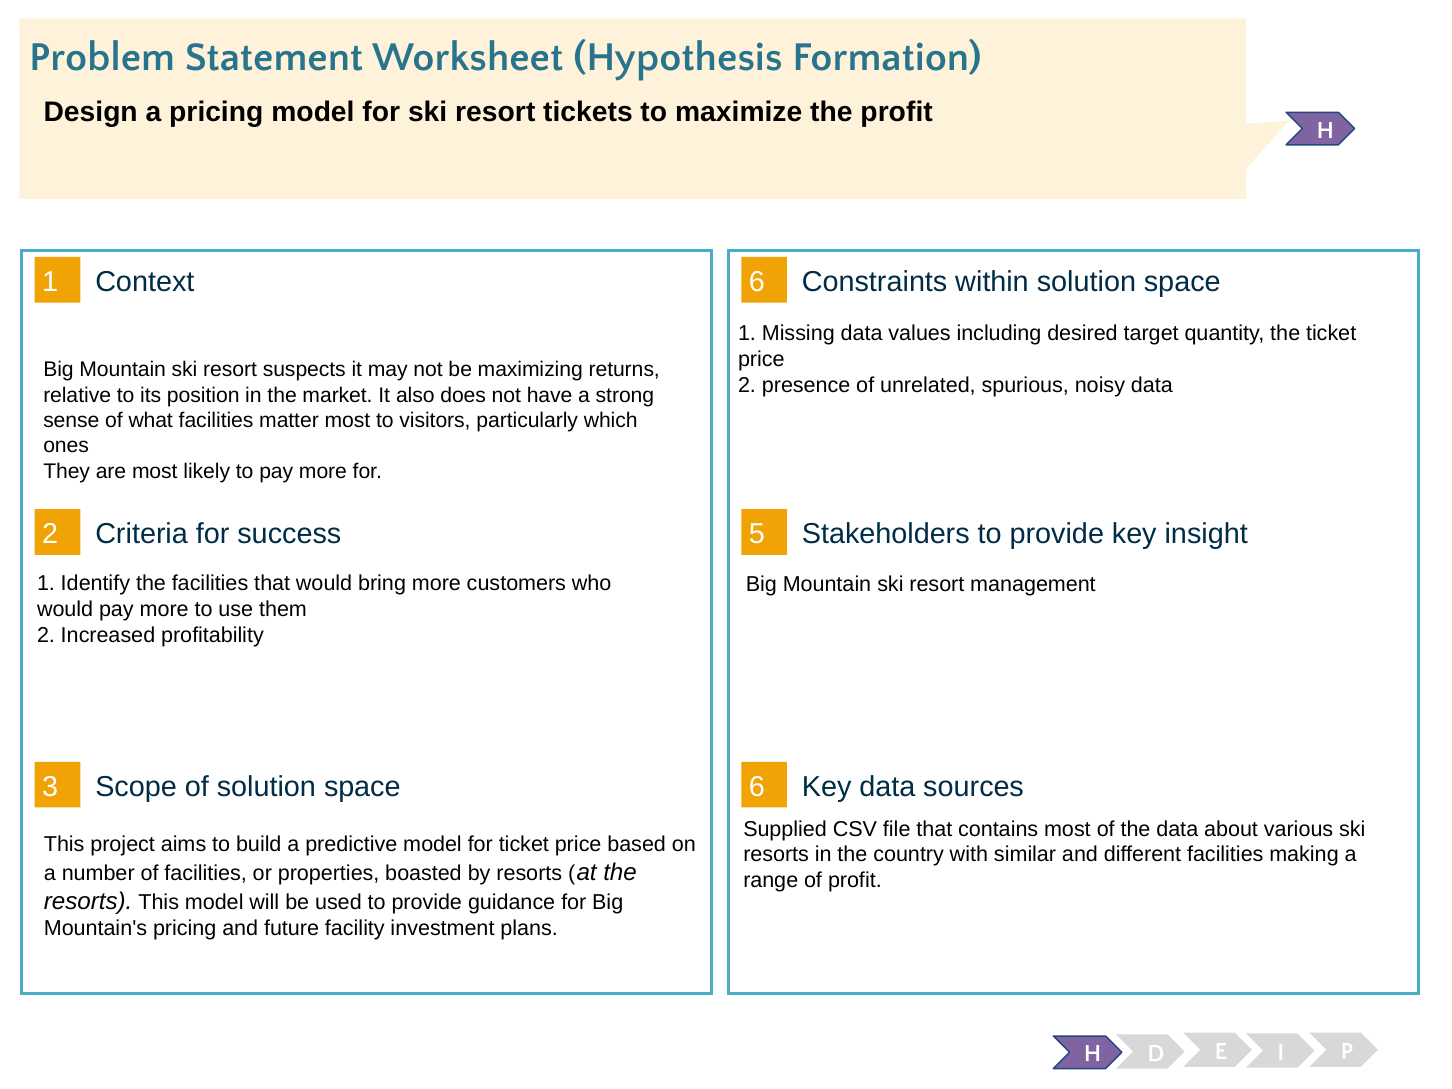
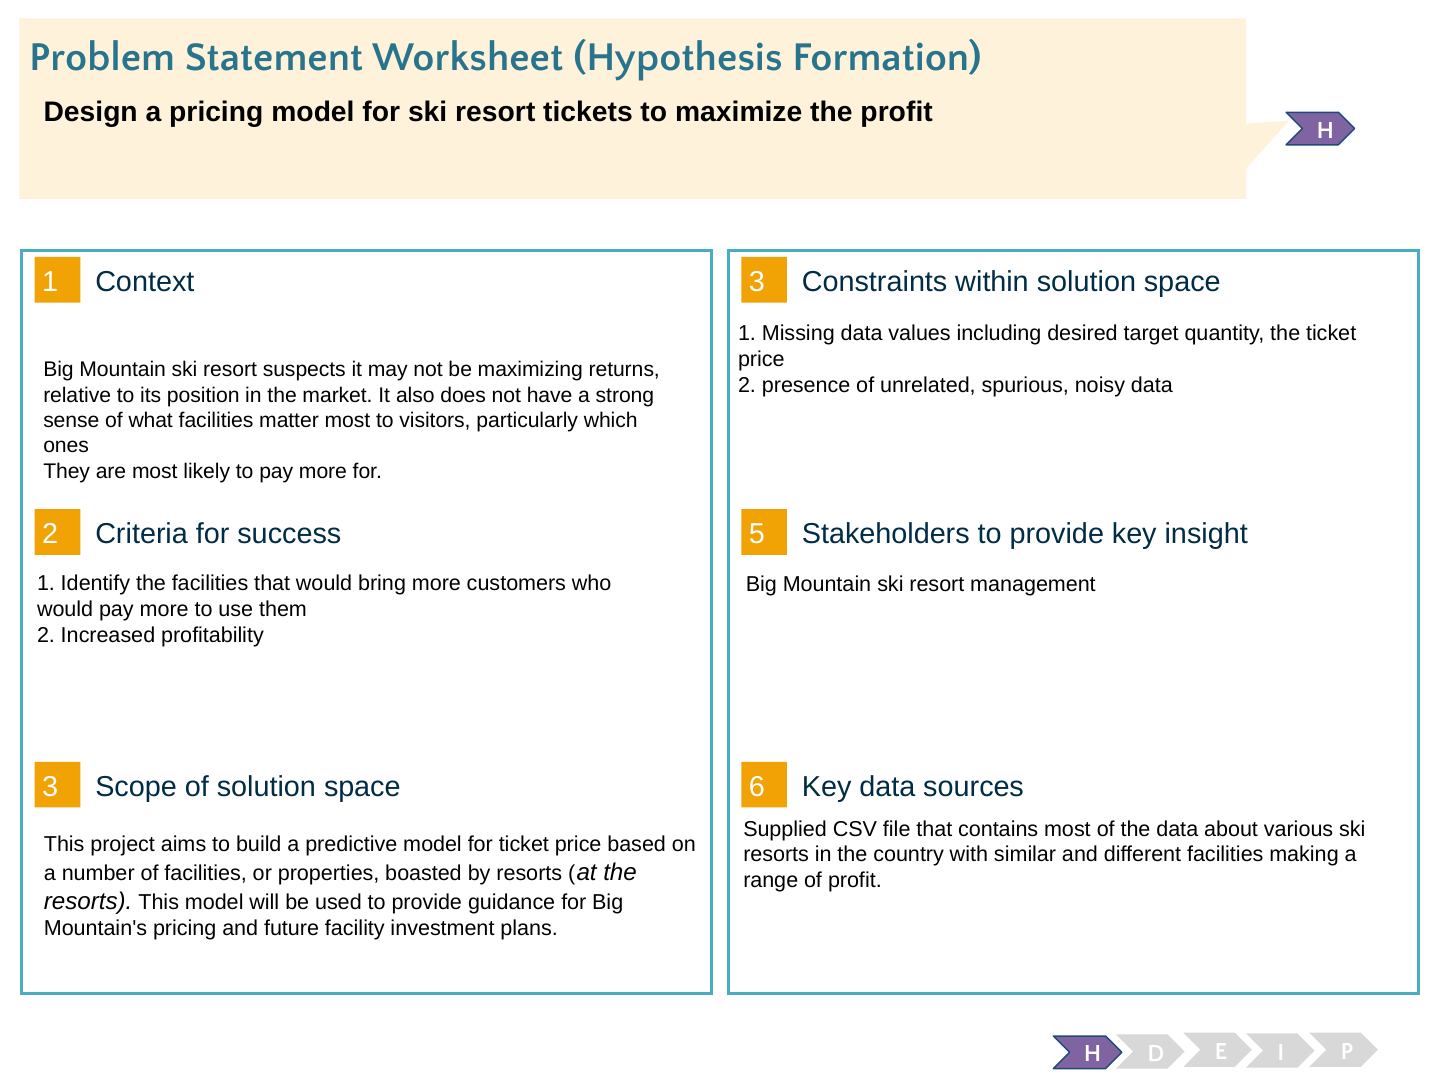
1 6: 6 -> 3 (757, 282)
